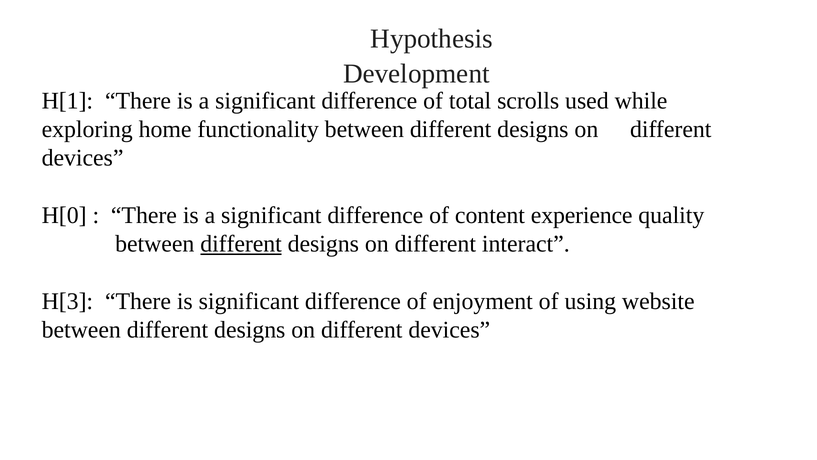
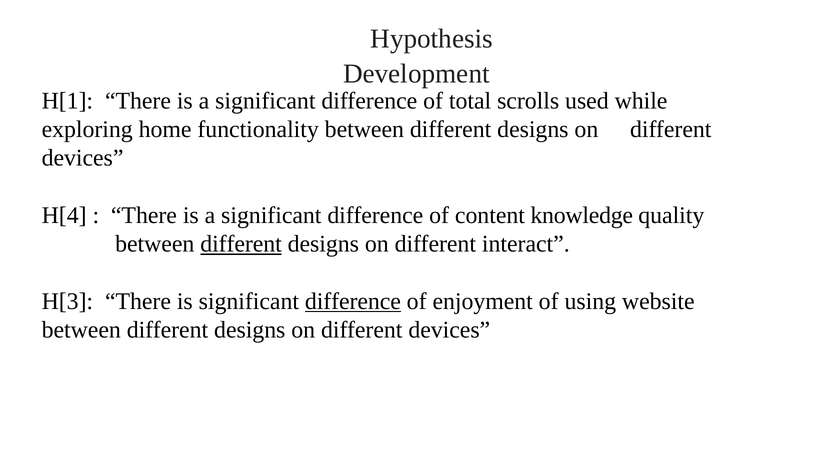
H[0: H[0 -> H[4 (64, 215)
experience: experience -> knowledge (582, 215)
difference underline: none -> present (353, 301)
